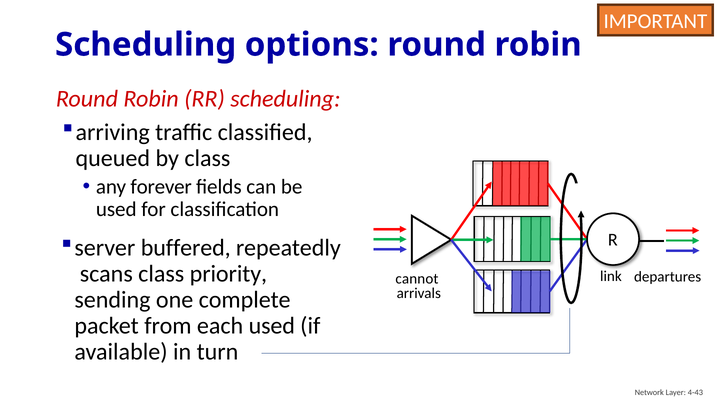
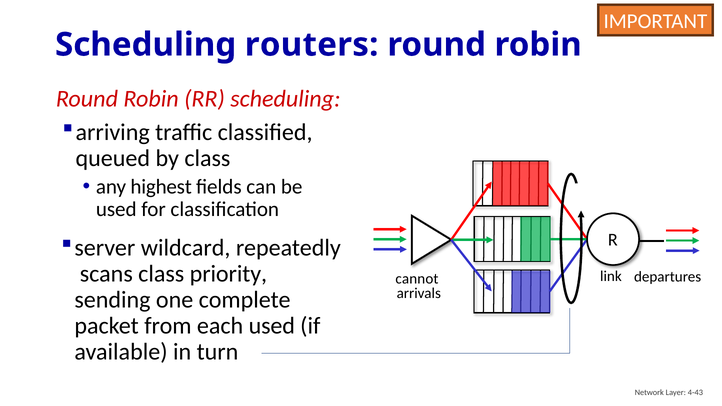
options: options -> routers (312, 45)
forever: forever -> highest (161, 187)
buffered: buffered -> wildcard (186, 248)
